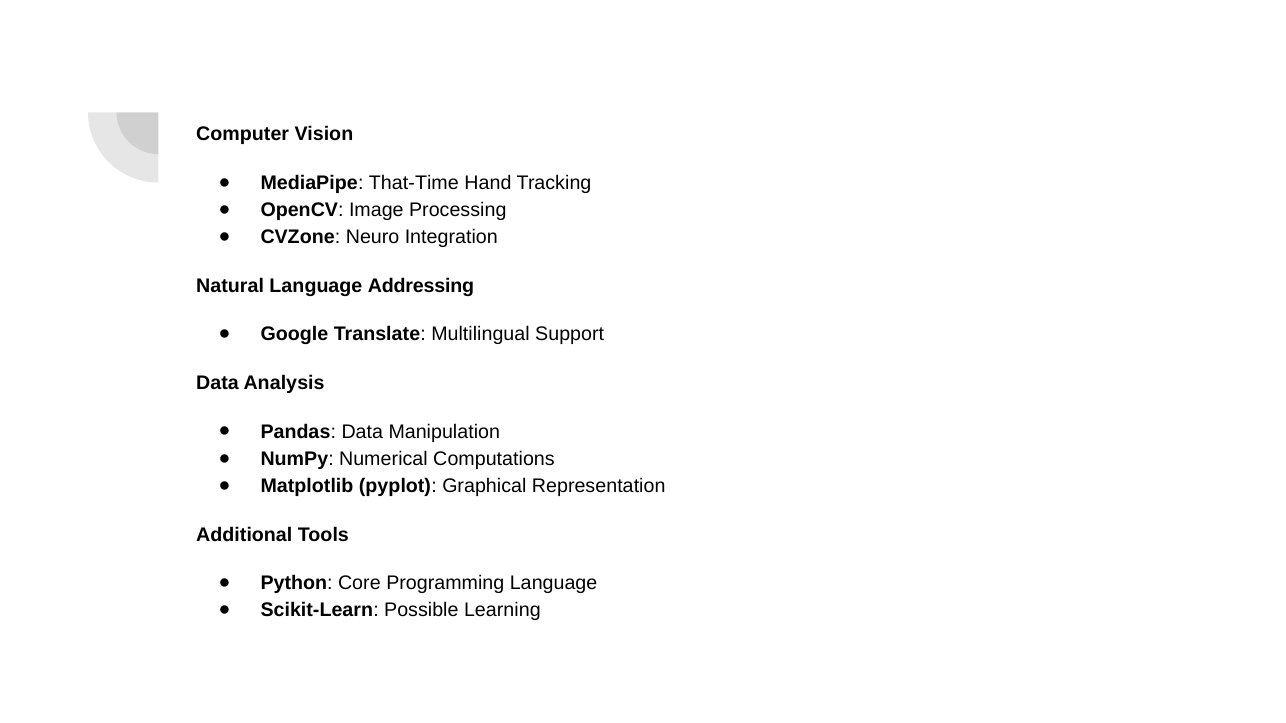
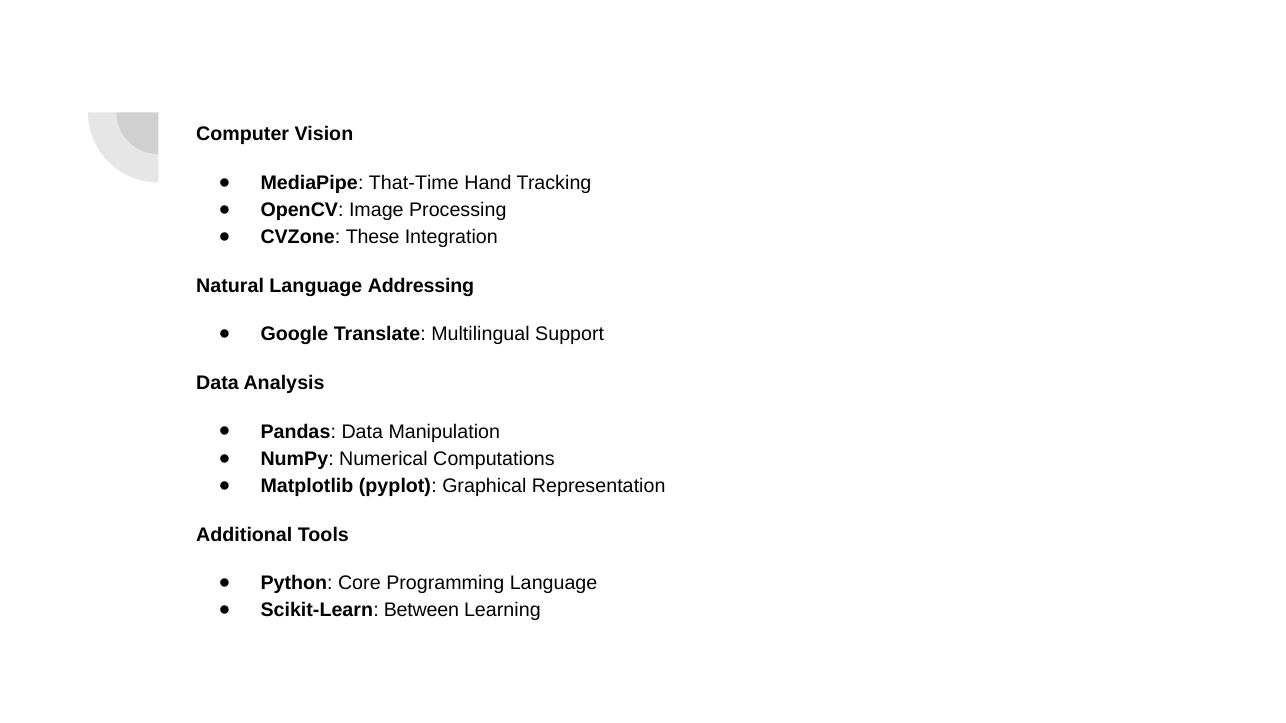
Neuro: Neuro -> These (373, 237)
Possible: Possible -> Between (421, 611)
